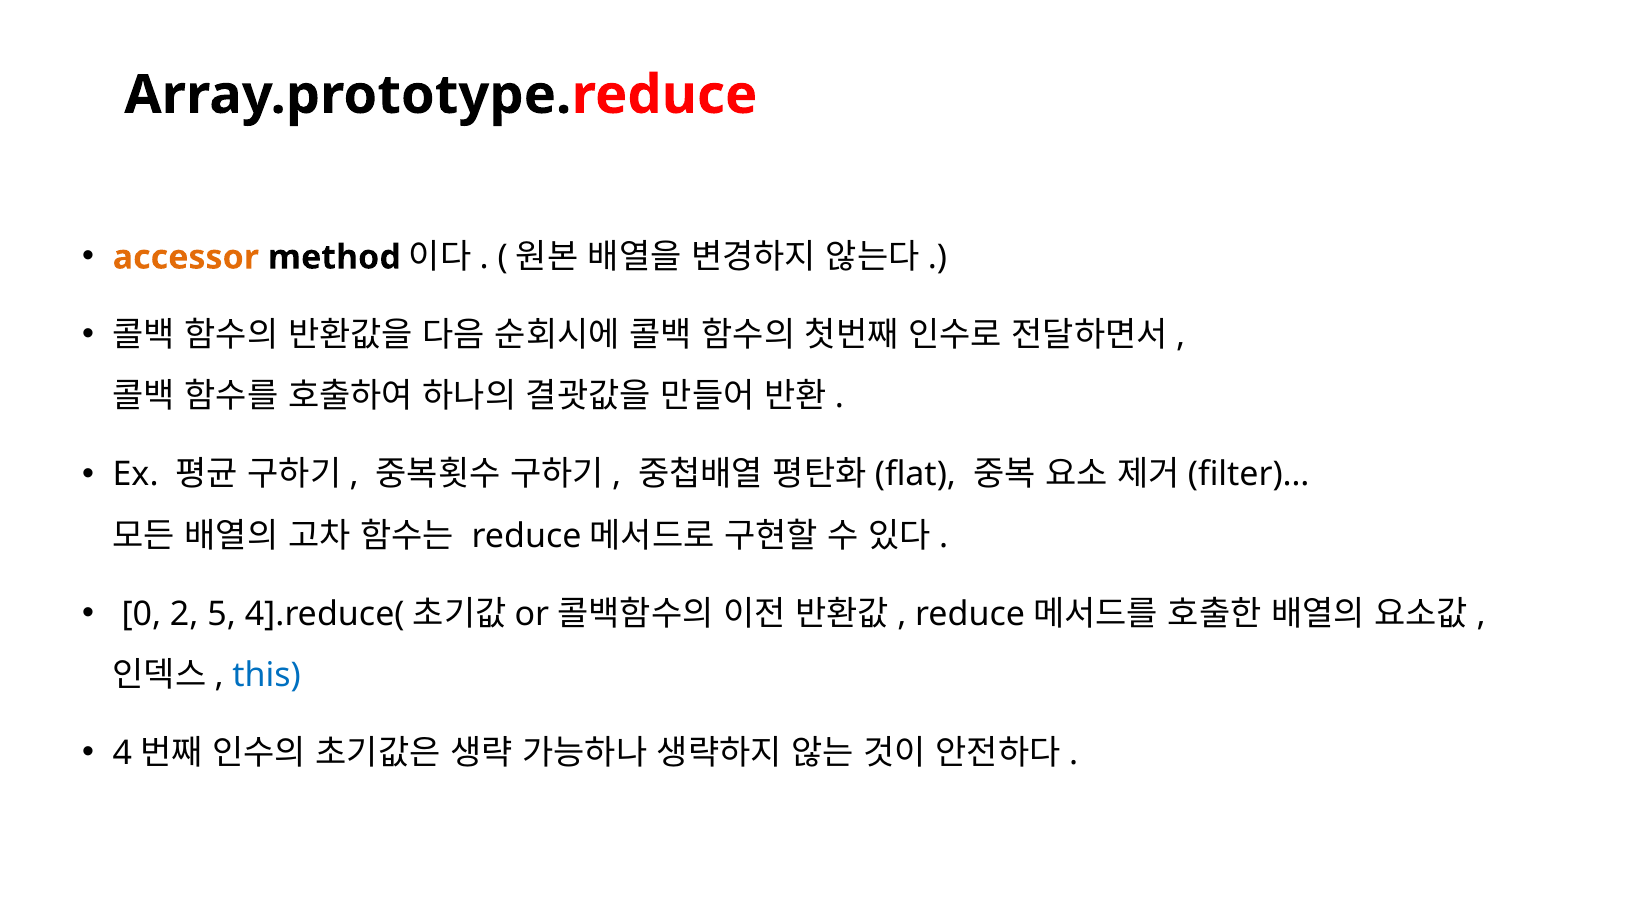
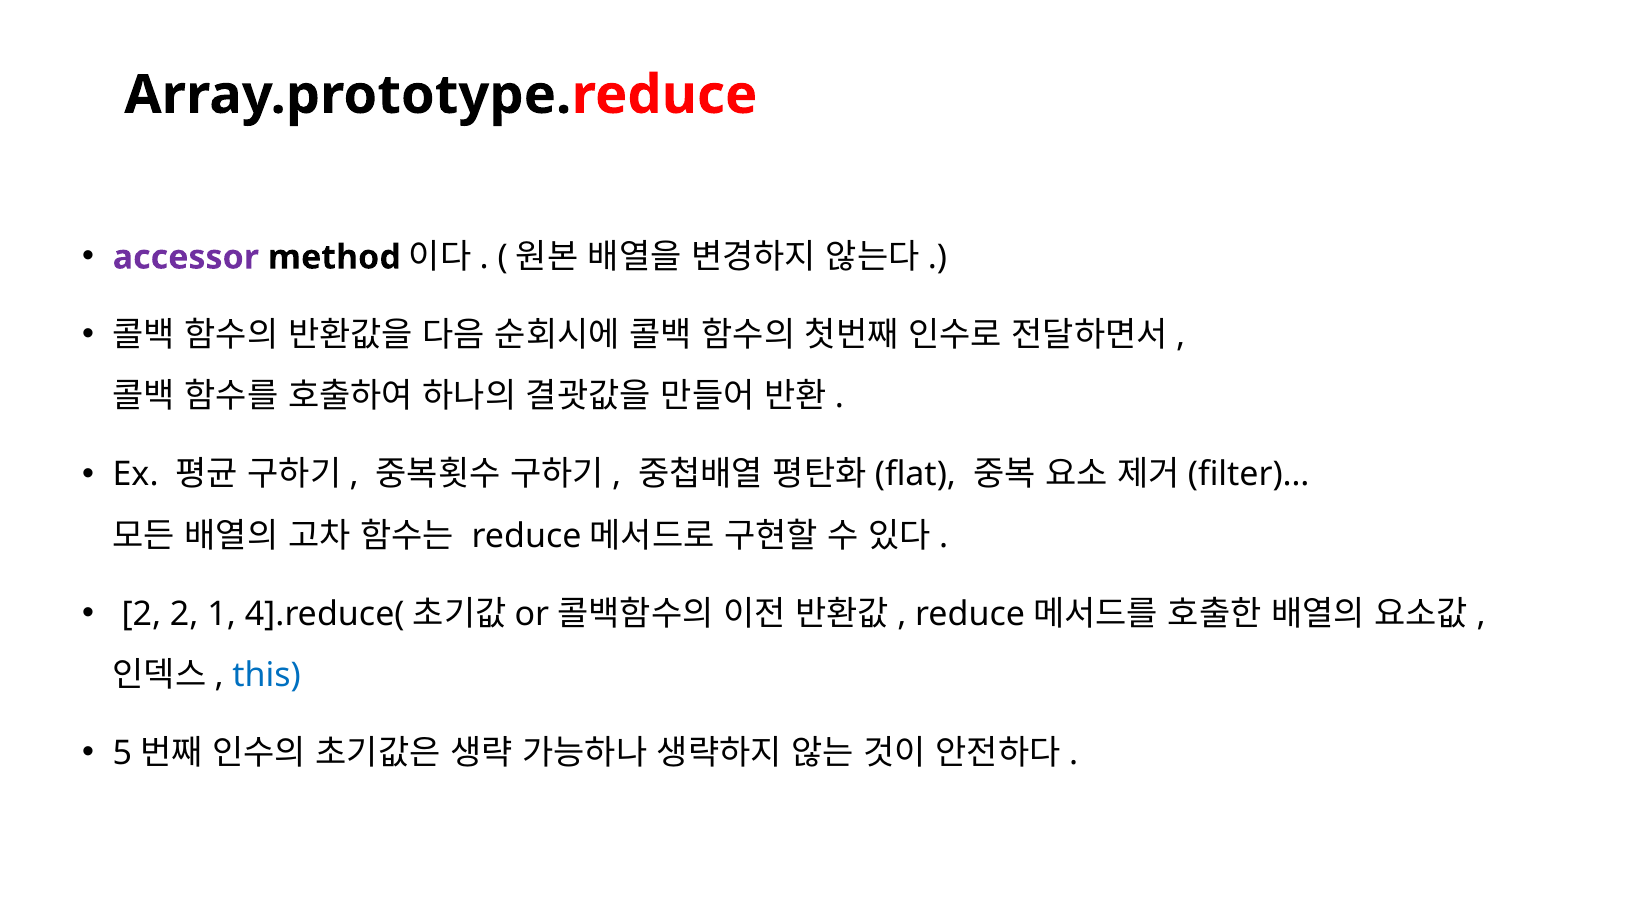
accessor colour: orange -> purple (186, 257)
0: 0 -> 2 (141, 614)
5: 5 -> 1 (222, 614)
4: 4 -> 5 (122, 754)
